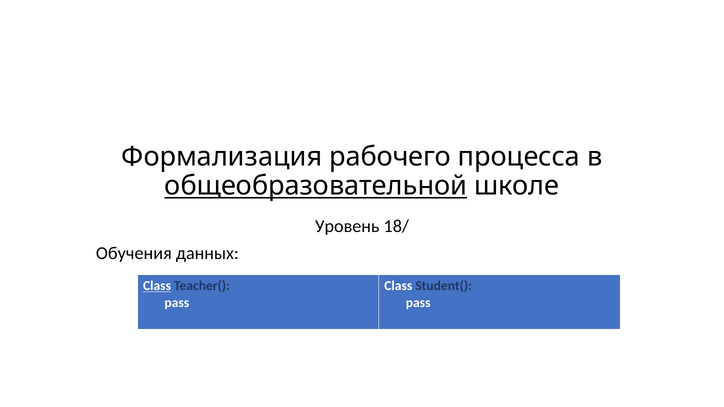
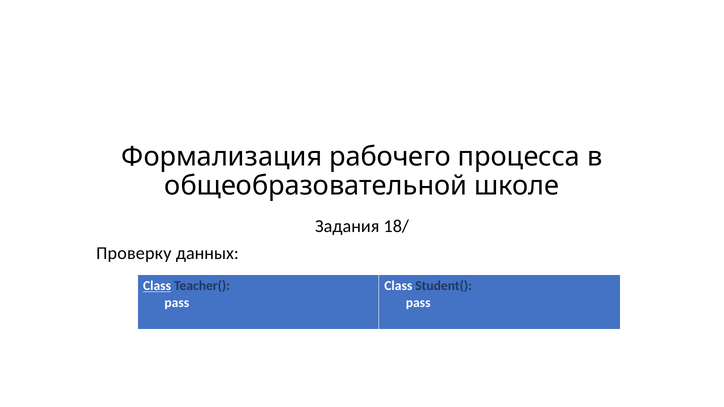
общеобразовательной underline: present -> none (316, 186)
Уровень: Уровень -> Задания (347, 226)
Обучения: Обучения -> Проверку (134, 253)
